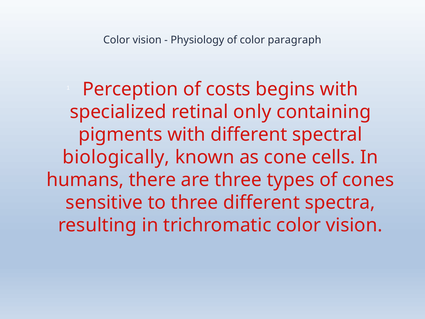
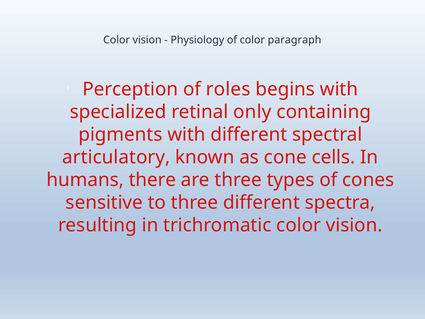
costs: costs -> roles (228, 89)
biologically: biologically -> articulatory (116, 157)
